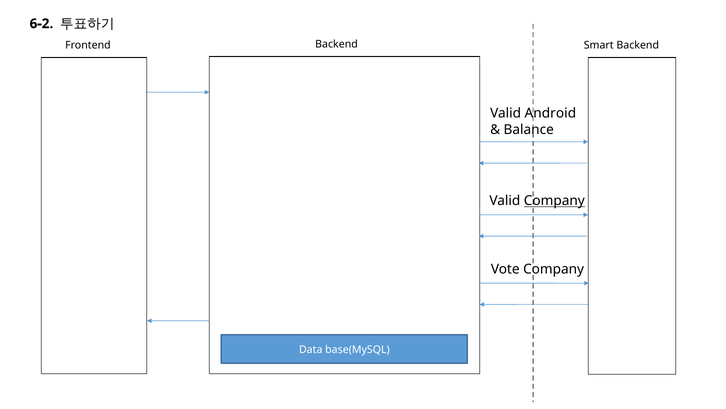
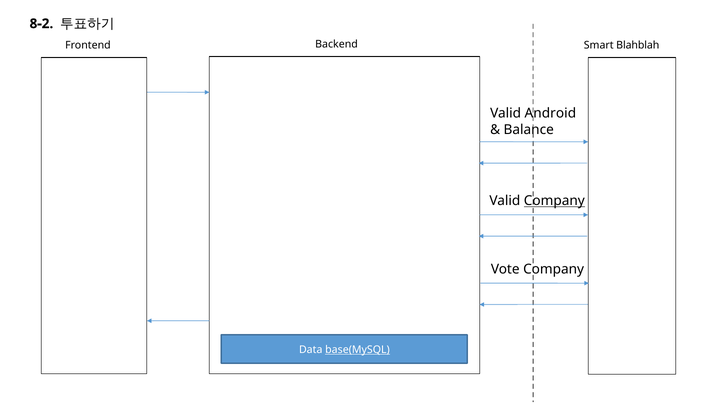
6-2: 6-2 -> 8-2 (41, 24)
Smart Backend: Backend -> Blahblah (638, 45)
base(MySQL underline: none -> present (358, 349)
